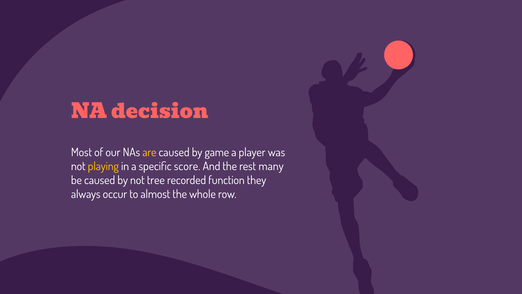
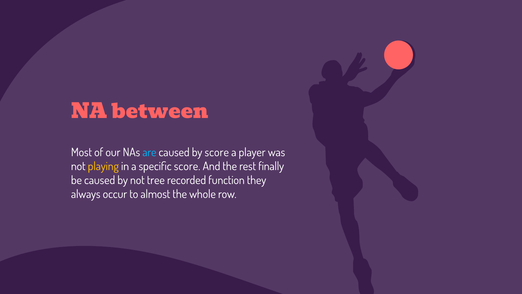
decision: decision -> between (160, 111)
are colour: yellow -> light blue (149, 152)
by game: game -> score (217, 152)
many: many -> finally (271, 166)
